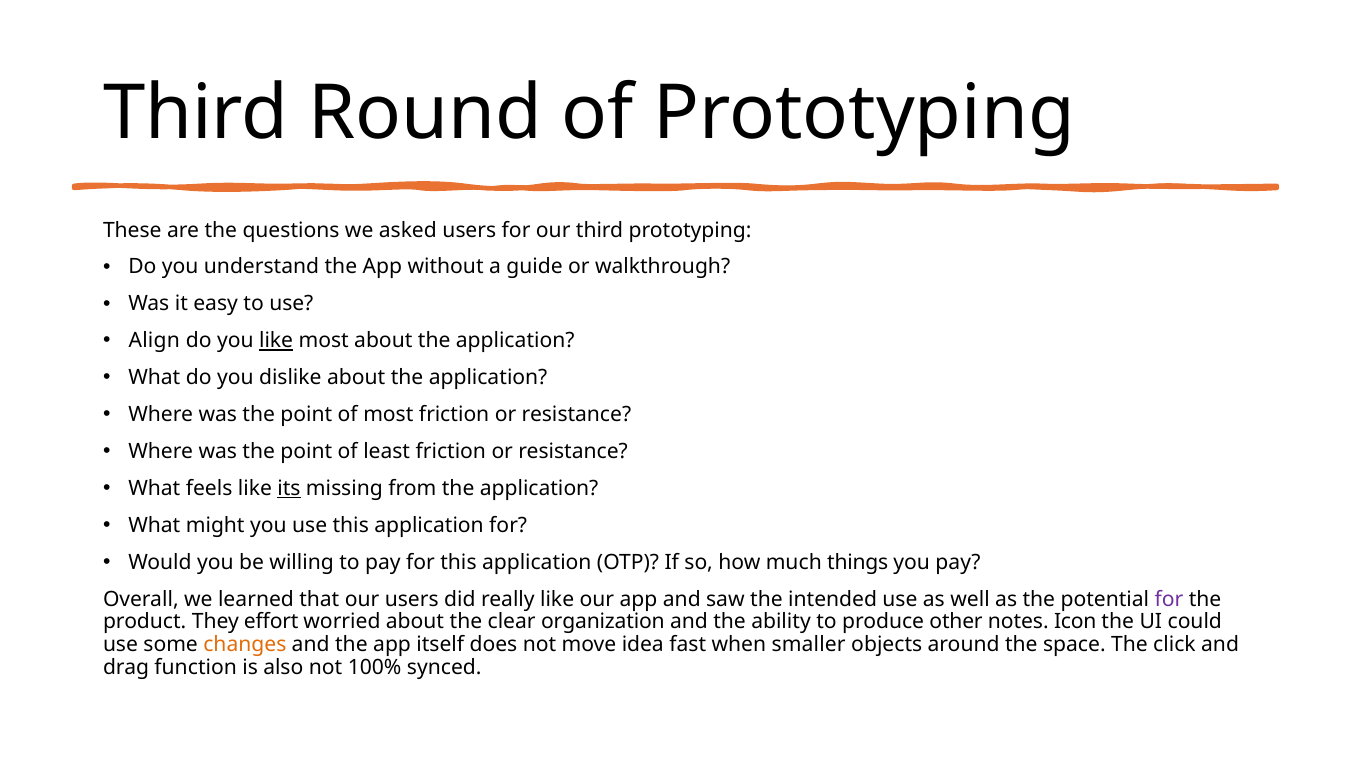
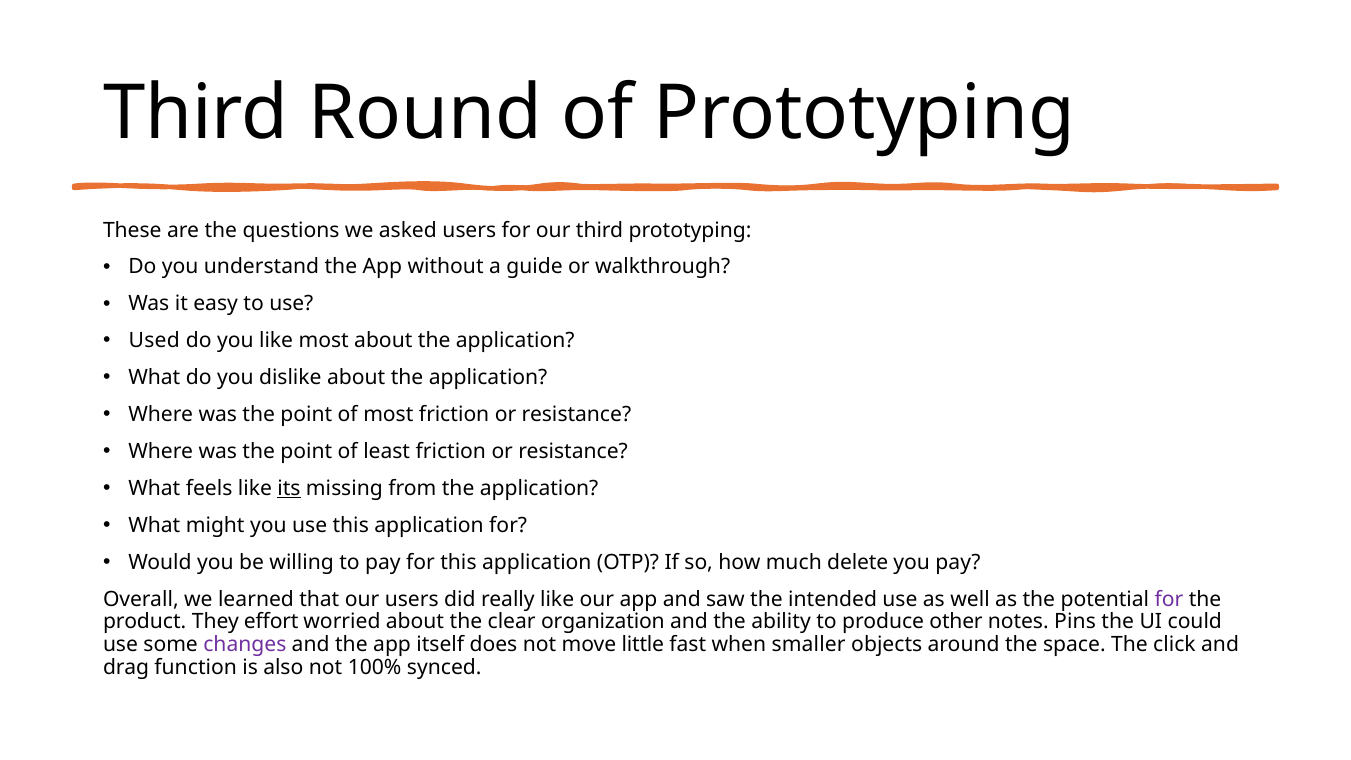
Align: Align -> Used (154, 341)
like underline: present -> none (276, 341)
things: things -> delete (858, 562)
Icon: Icon -> Pins (1075, 622)
changes colour: orange -> purple (245, 645)
idea: idea -> little (643, 645)
